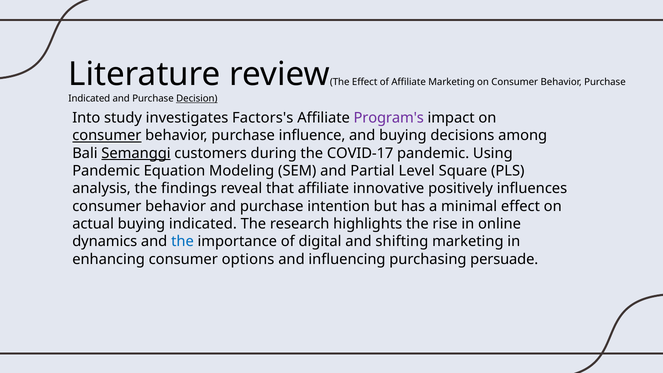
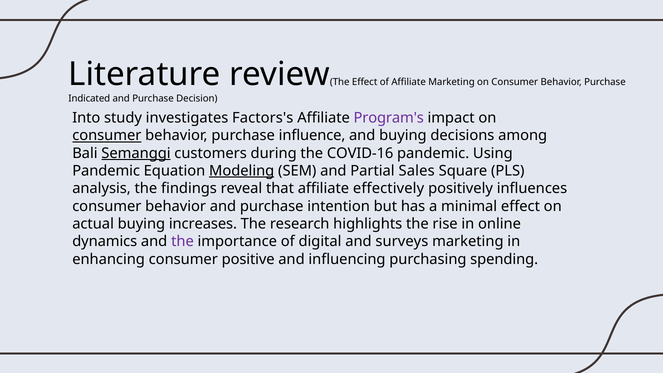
Decision underline: present -> none (197, 98)
COVID-17: COVID-17 -> COVID-16 (360, 153)
Modeling underline: none -> present (242, 171)
Level: Level -> Sales (417, 171)
innovative: innovative -> effectively (389, 188)
buying indicated: indicated -> increases (203, 224)
the colour: blue -> purple (182, 241)
shifting: shifting -> surveys (402, 241)
options: options -> positive (248, 259)
persuade: persuade -> spending (504, 259)
